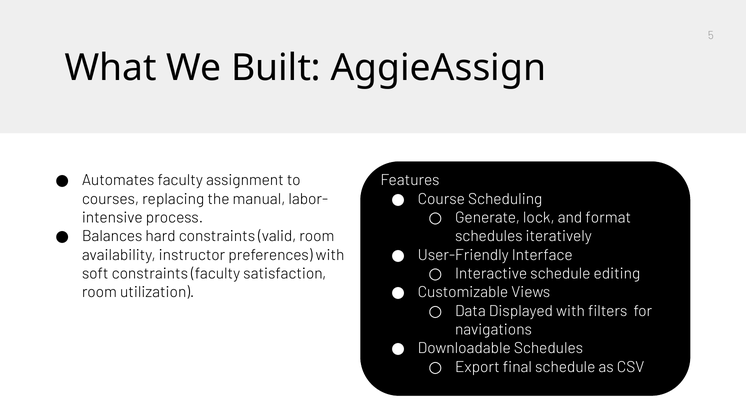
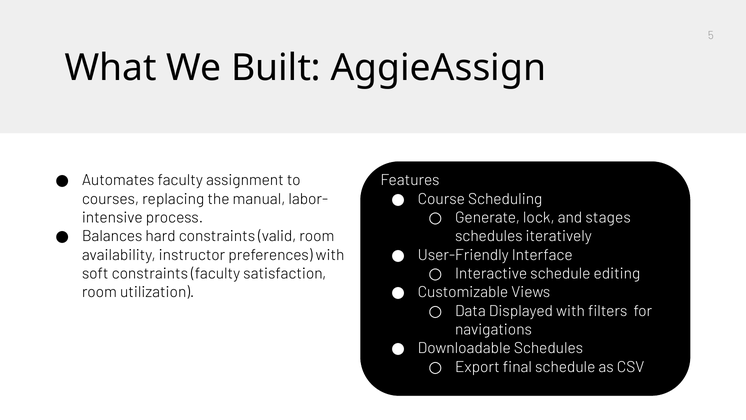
format: format -> stages (608, 217)
